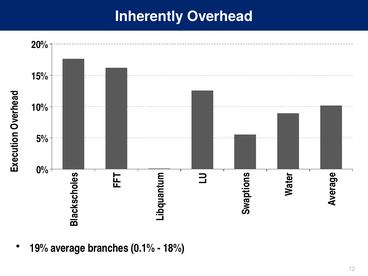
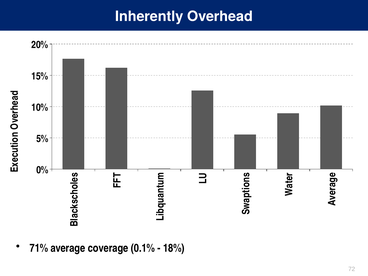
19%: 19% -> 71% (39, 248)
branches: branches -> coverage (108, 248)
